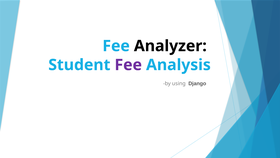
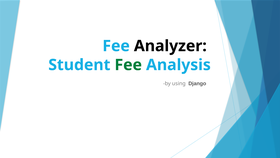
Fee colour: purple -> green (128, 65)
